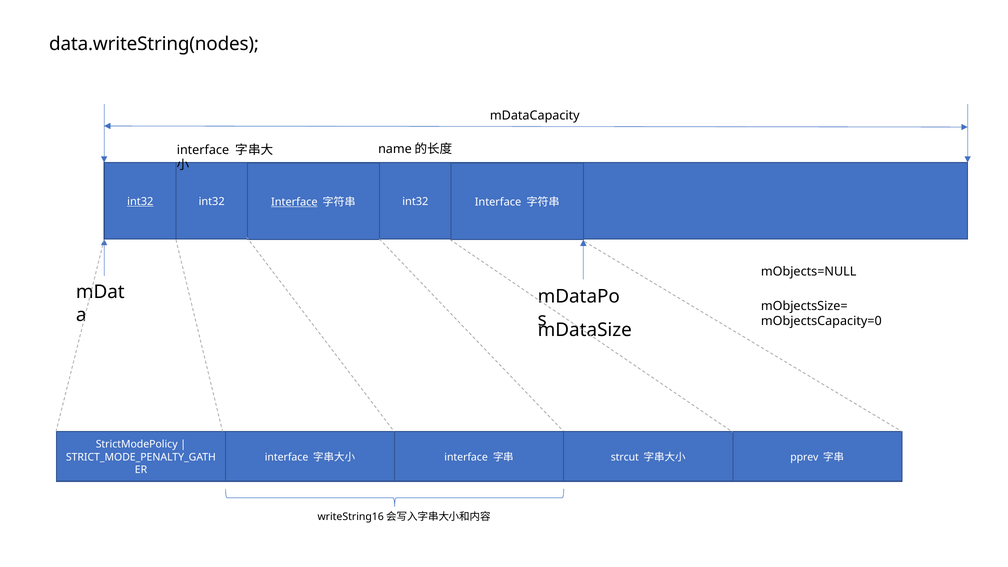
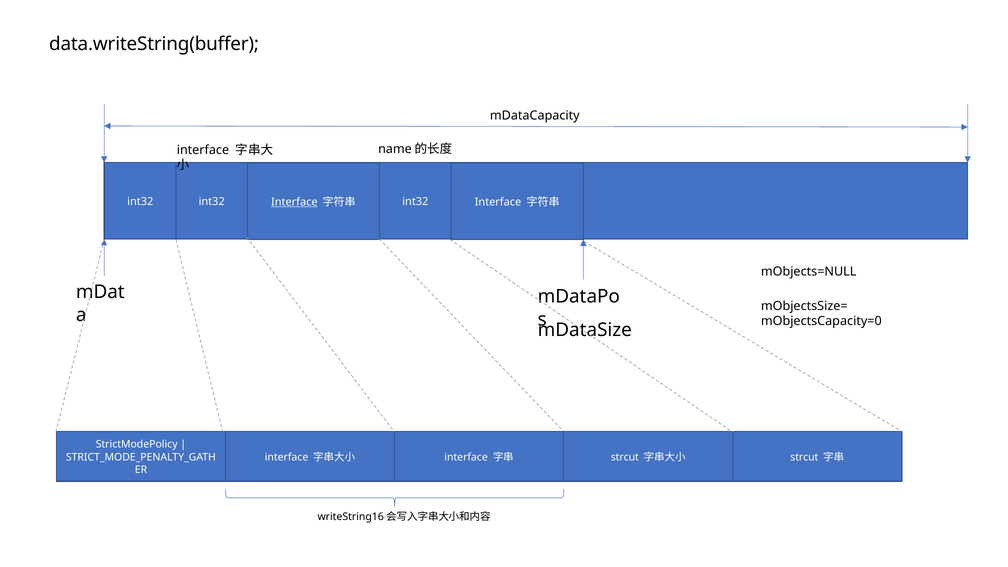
data.writeString(nodes: data.writeString(nodes -> data.writeString(buffer (154, 44)
int32 underline: present -> none (140, 202)
pprev: pprev -> strcut (804, 457)
